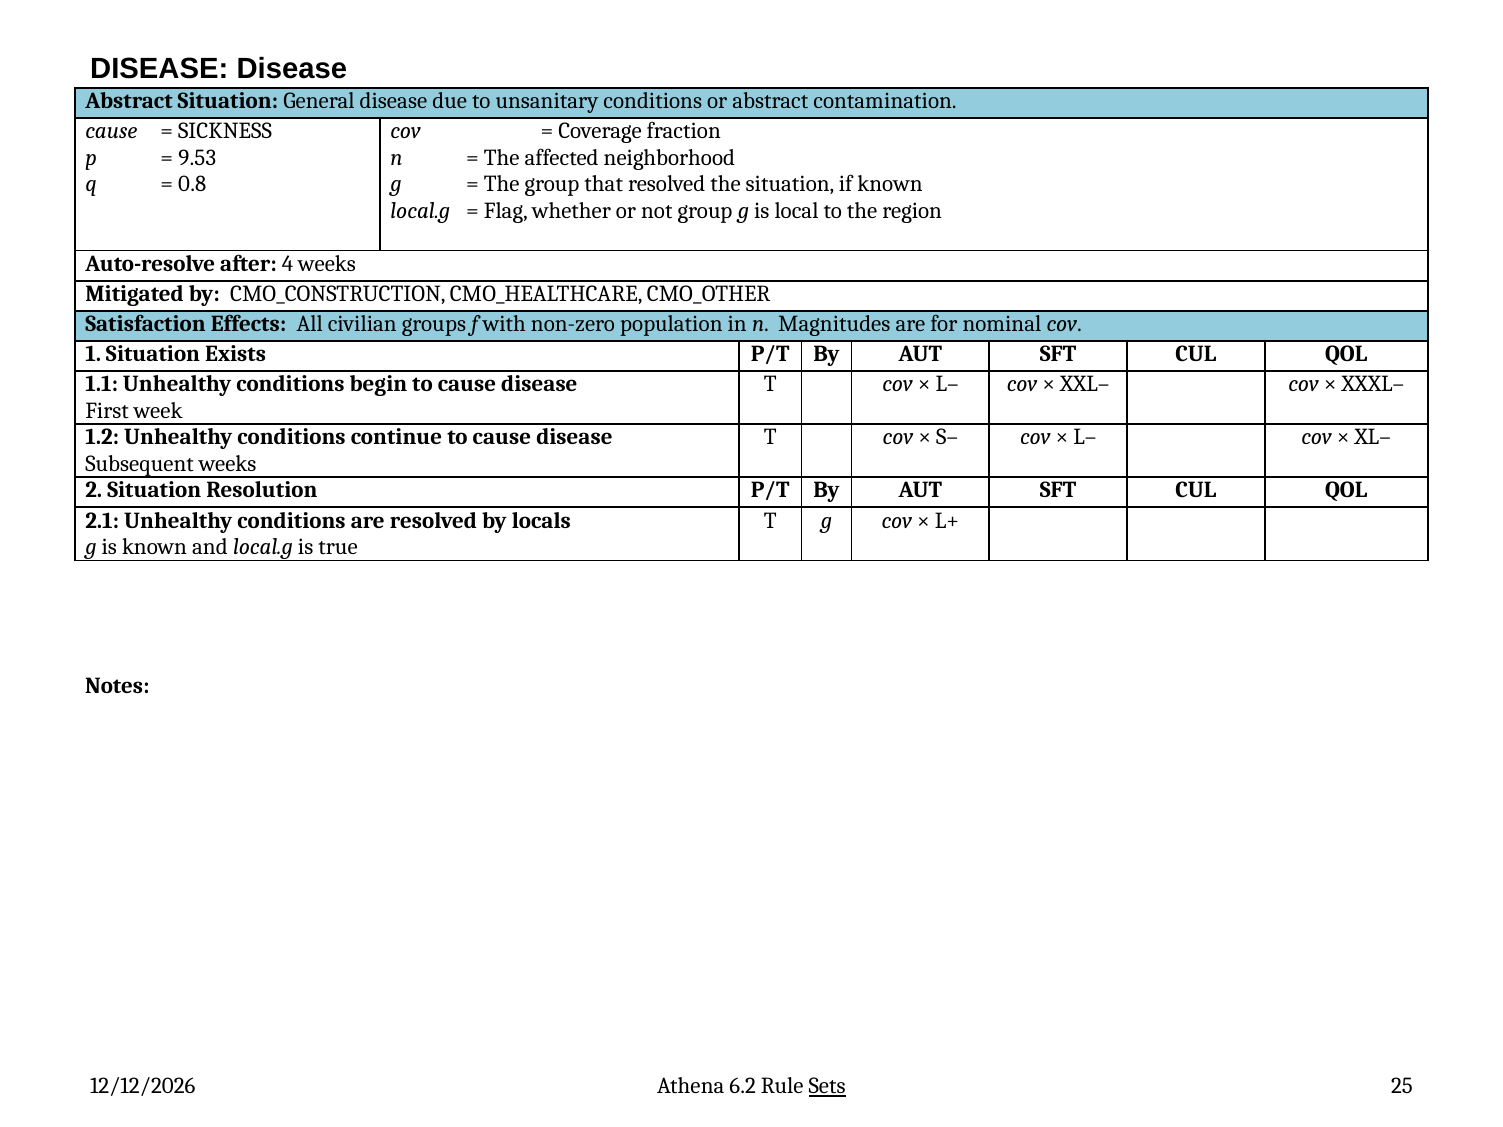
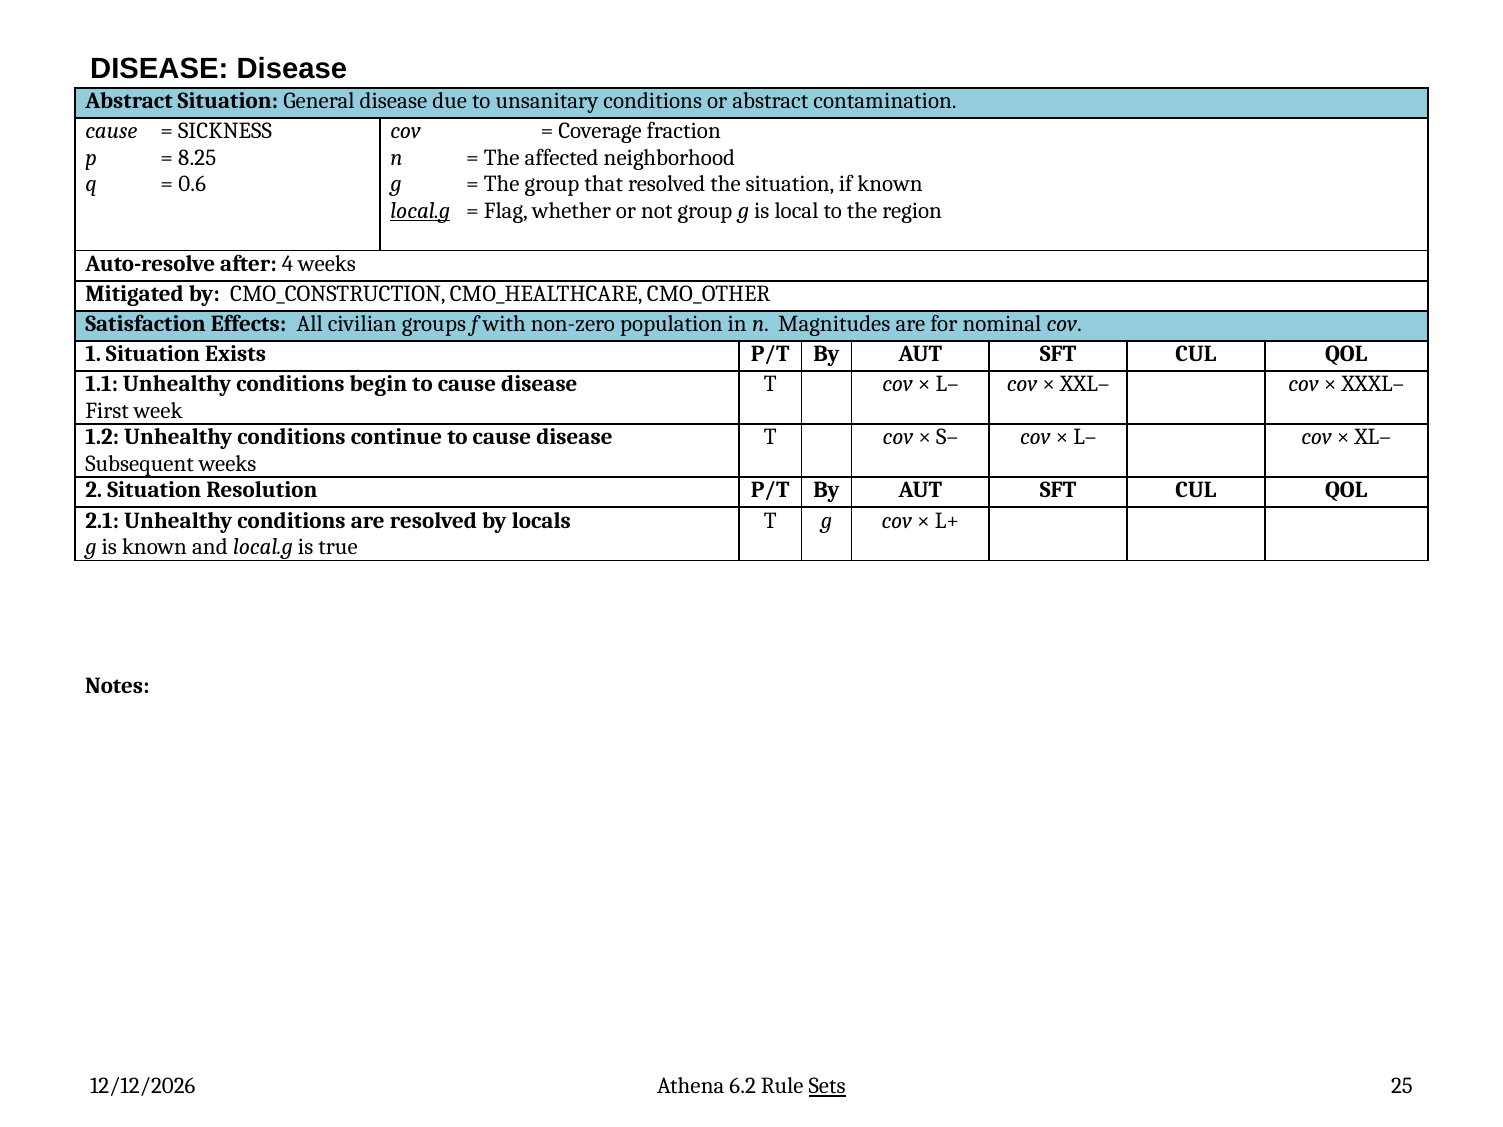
9.53: 9.53 -> 8.25 (197, 158)
0.8: 0.8 -> 0.6 (192, 184)
local.g underline: none -> present (420, 211)
